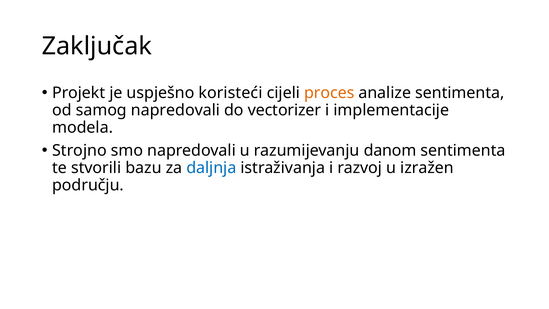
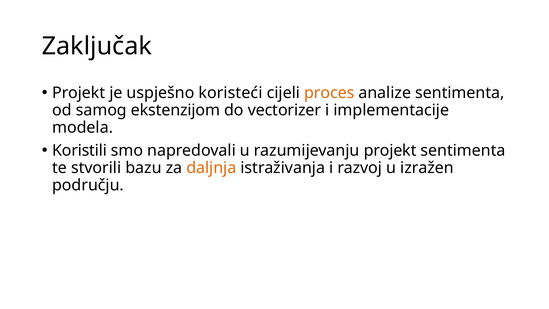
samog napredovali: napredovali -> ekstenzijom (176, 110)
Strojno: Strojno -> Koristili (80, 150)
razumijevanju danom: danom -> projekt (390, 150)
daljnja colour: blue -> orange (211, 168)
